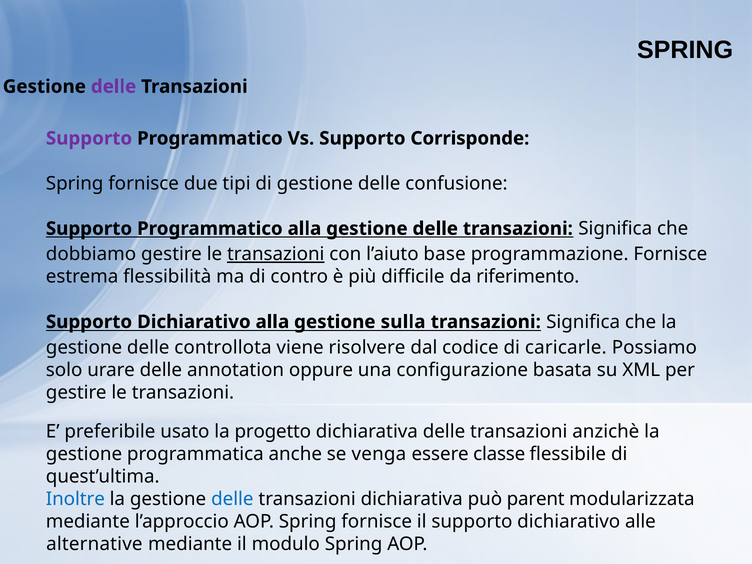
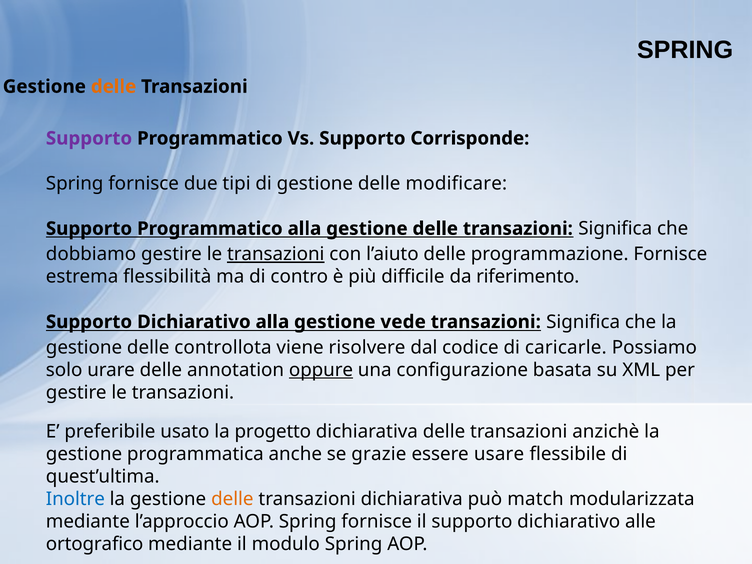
delle colour: purple -> orange (114, 87)
confusione: confusione -> modificare (456, 183)
l’aiuto base: base -> delle (445, 254)
sulla: sulla -> vede (403, 322)
oppure underline: none -> present (321, 370)
venga: venga -> grazie (379, 454)
classe: classe -> usare (499, 454)
delle colour: blue -> orange (232, 499)
parent: parent -> match (535, 499)
alternative: alternative -> ortografico (95, 544)
